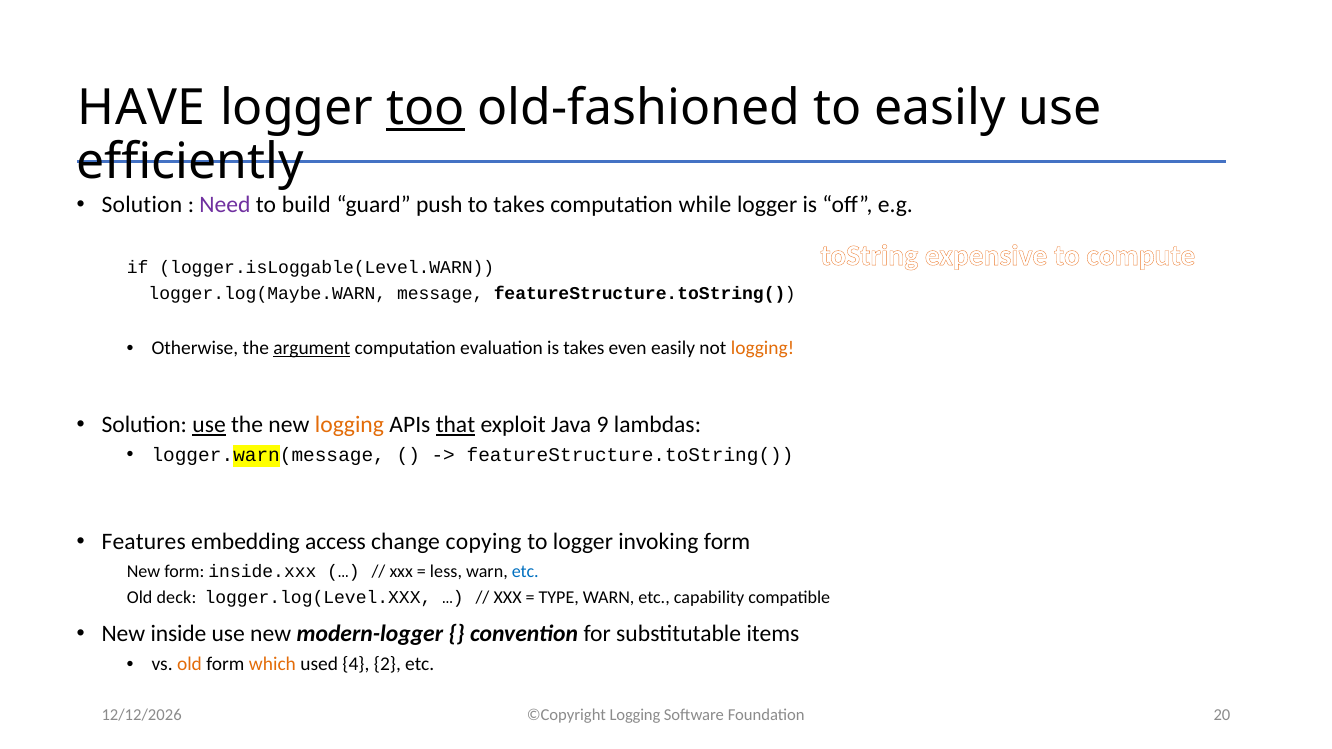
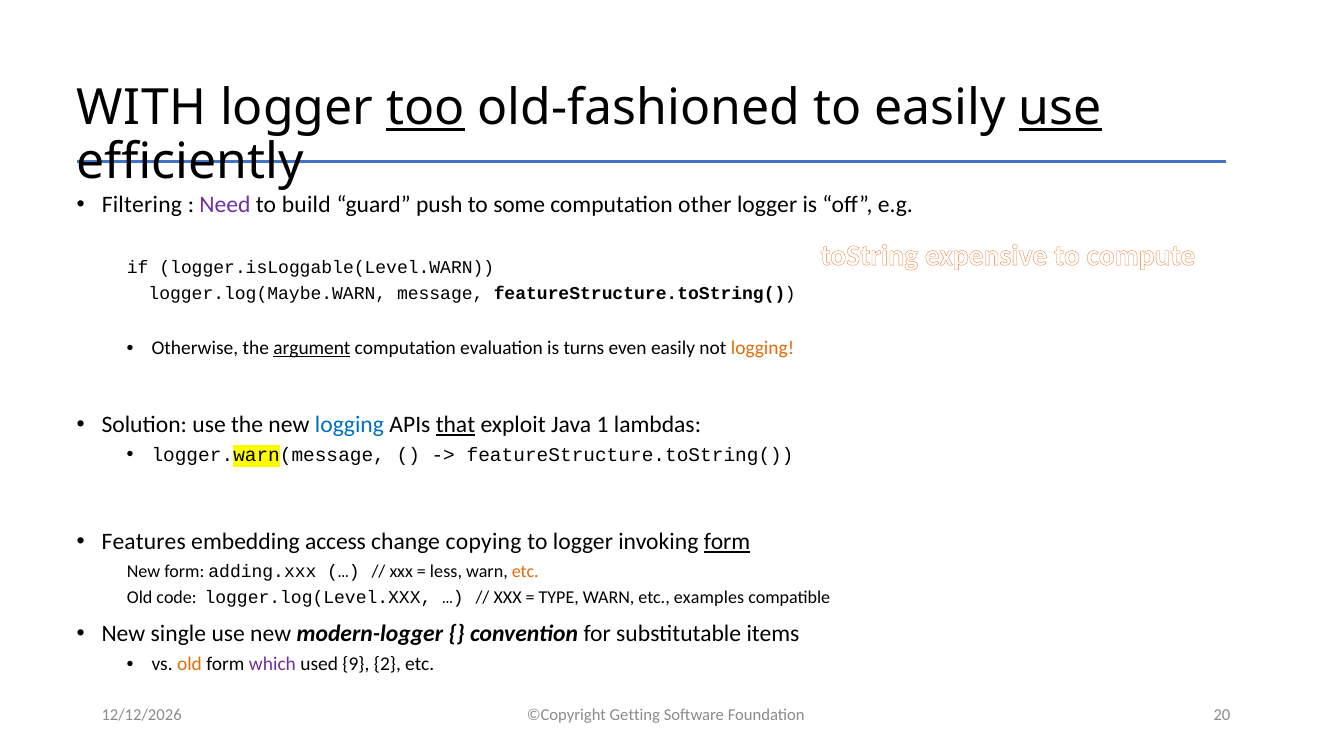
HAVE: HAVE -> WITH (142, 108)
use underline: none -> present (1060, 108)
Solution: Solution -> Filtering (142, 205)
to takes: takes -> some (519, 205)
while: while -> other (705, 205)
is takes: takes -> turns (584, 349)
use underline: present -> none (209, 425)
logging colour: orange -> blue (349, 425)
9: 9 -> 1 (602, 425)
form underline: none -> present (727, 542)
inside.xxx: inside.xxx -> adding.xxx (262, 572)
etc colour: blue -> orange (525, 572)
deck: deck -> code (177, 598)
capability: capability -> examples (709, 598)
inside: inside -> single (178, 634)
which colour: orange -> purple (272, 665)
4: 4 -> 9 (356, 665)
©Copyright Logging: Logging -> Getting (635, 716)
